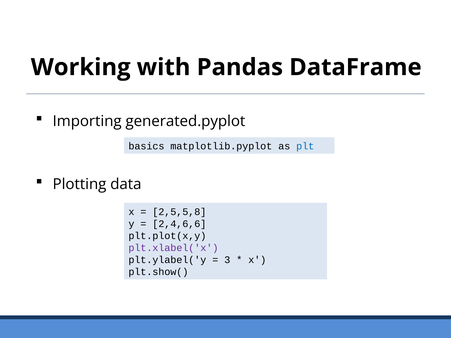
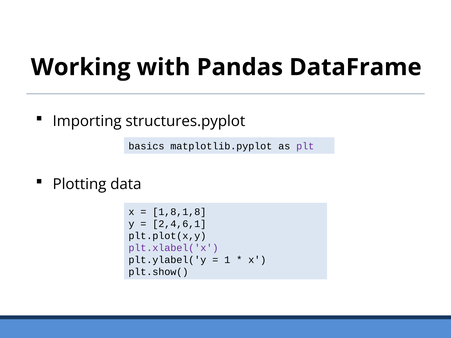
generated.pyplot: generated.pyplot -> structures.pyplot (185, 121)
plt colour: blue -> purple (305, 146)
2,5,5,8: 2,5,5,8 -> 1,8,1,8 (179, 212)
2,4,6,6: 2,4,6,6 -> 2,4,6,1 (179, 224)
3: 3 -> 1 (227, 260)
